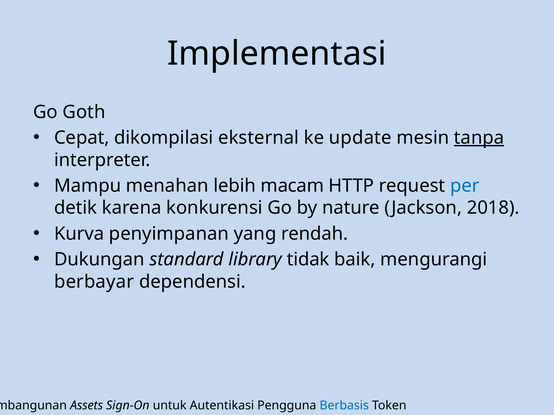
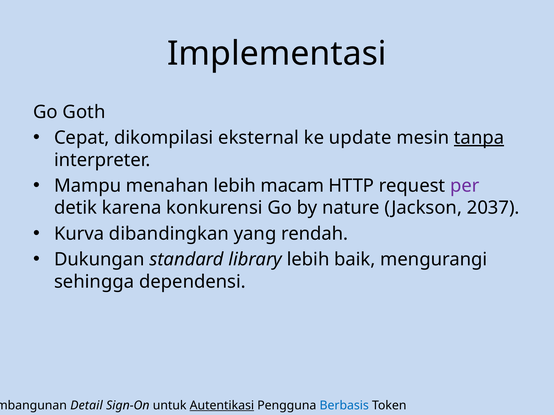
per colour: blue -> purple (465, 186)
2018: 2018 -> 2037 (493, 208)
penyimpanan: penyimpanan -> dibandingkan (169, 234)
library tidak: tidak -> lebih (308, 260)
berbayar: berbayar -> sehingga (94, 282)
Assets: Assets -> Detail (87, 406)
Autentikasi underline: none -> present (222, 406)
